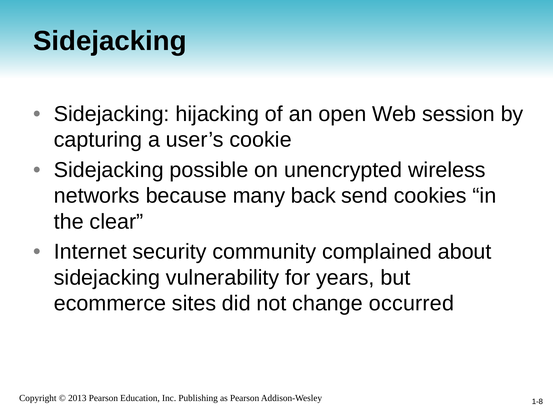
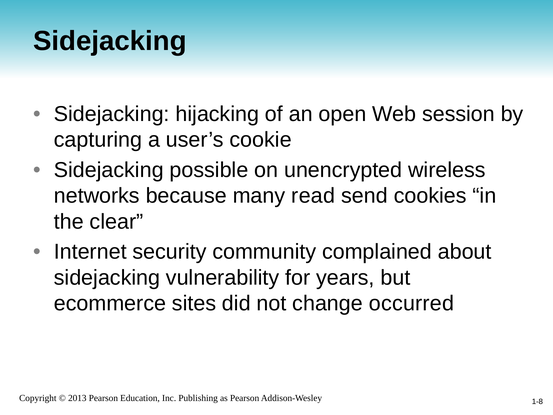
back: back -> read (313, 196)
